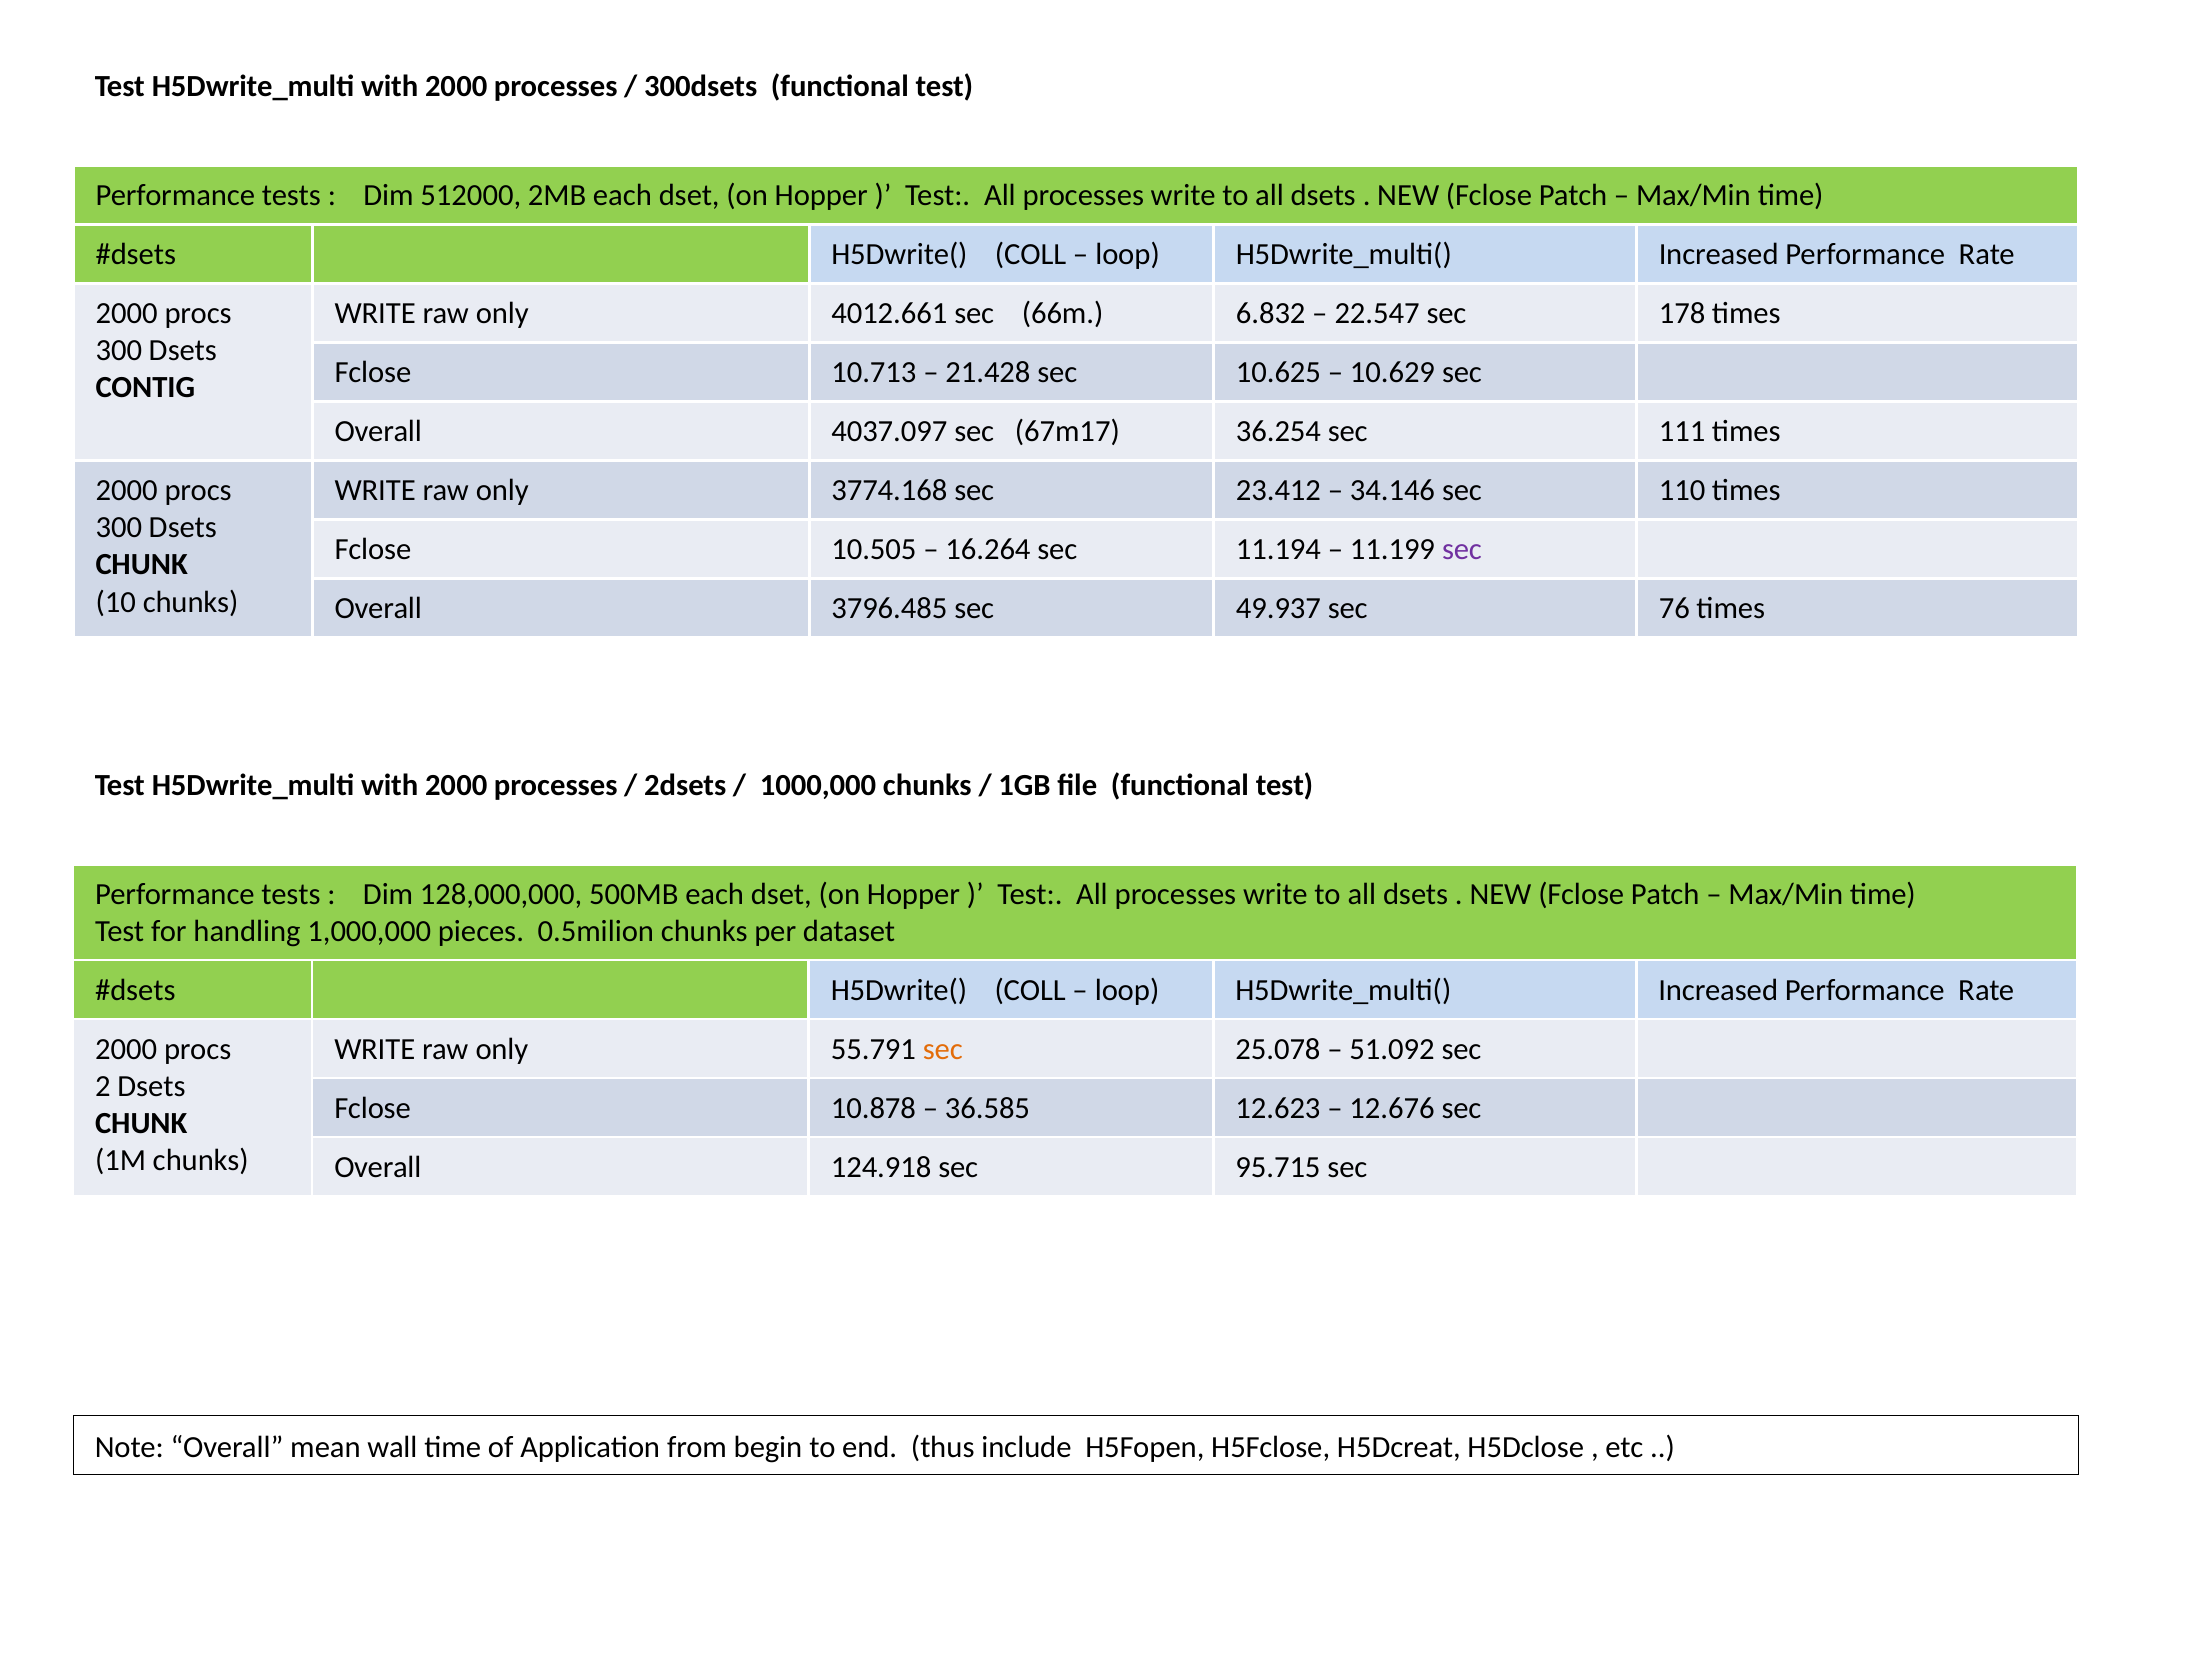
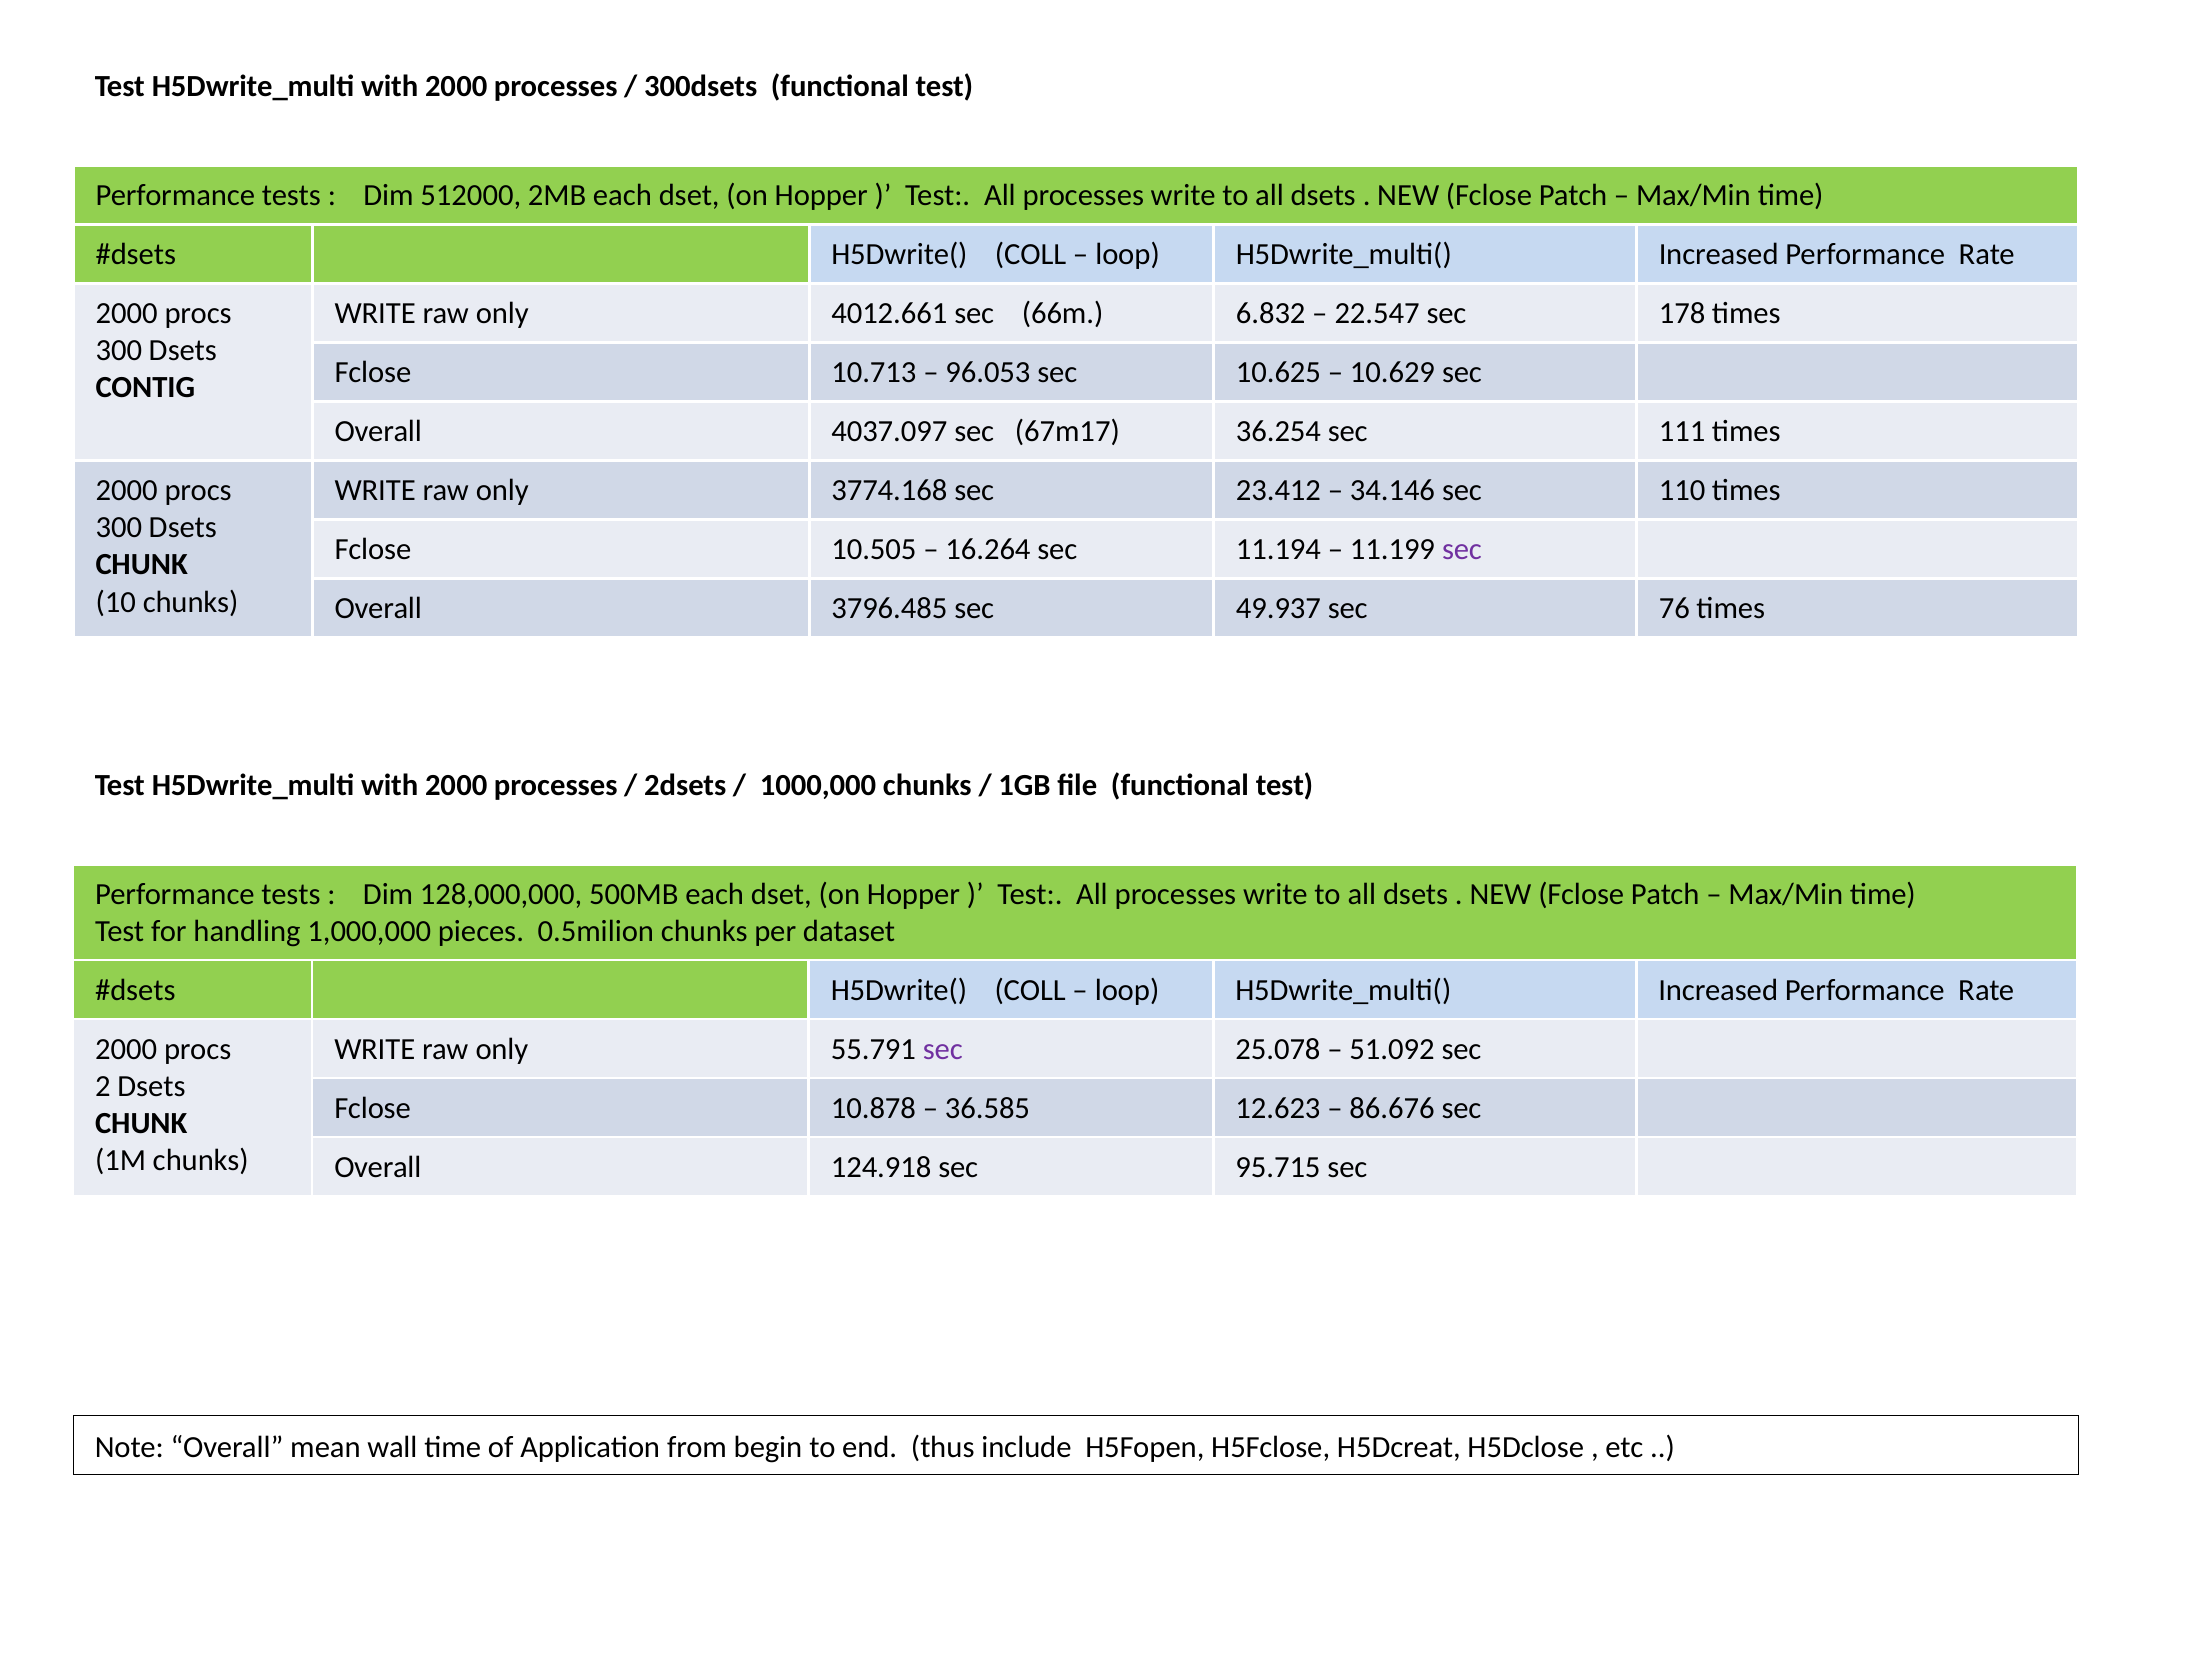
21.428: 21.428 -> 96.053 (988, 372)
sec colour: orange -> purple (943, 1049)
12.676: 12.676 -> 86.676 (1392, 1108)
